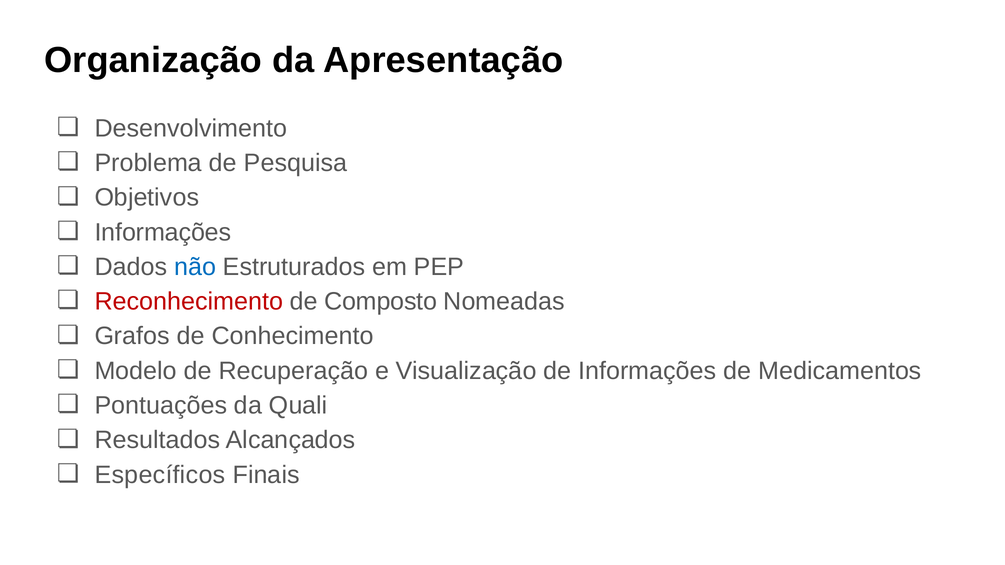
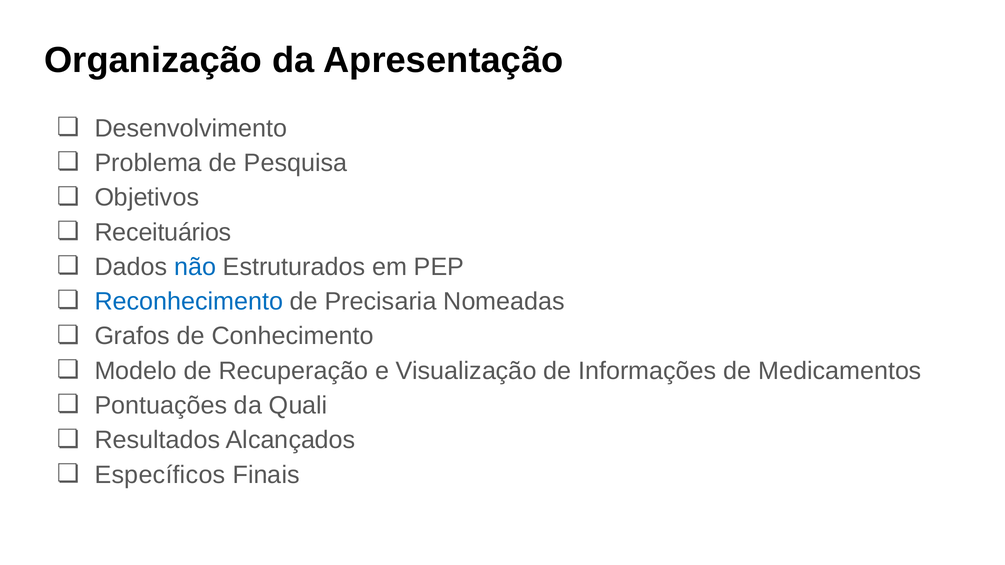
Informações: Informações -> Receituários (163, 232)
Reconhecimento colour: red -> blue (189, 302)
Composto: Composto -> Precisaria (381, 302)
